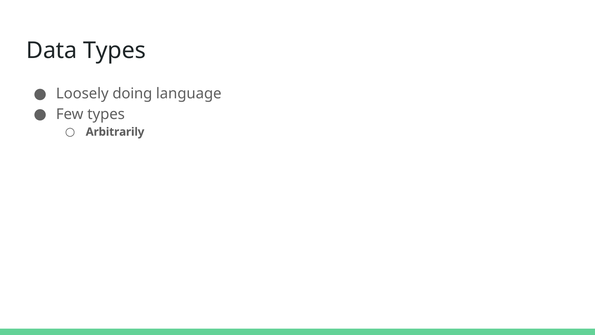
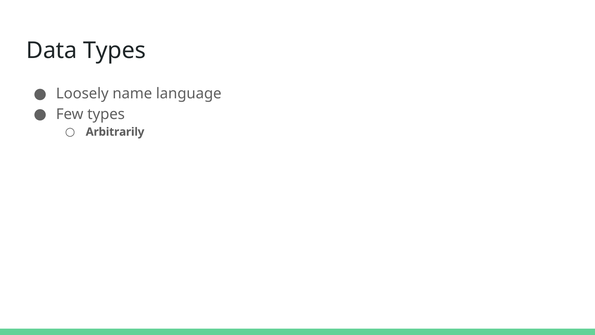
doing: doing -> name (132, 94)
